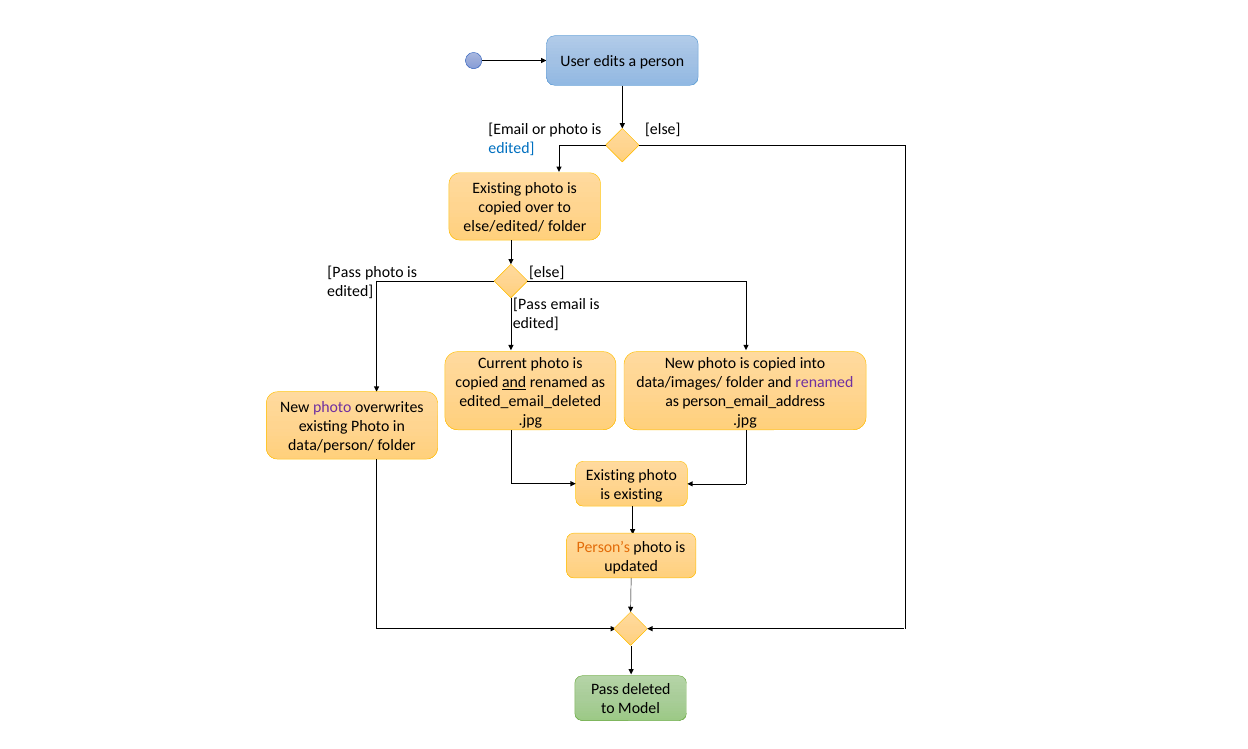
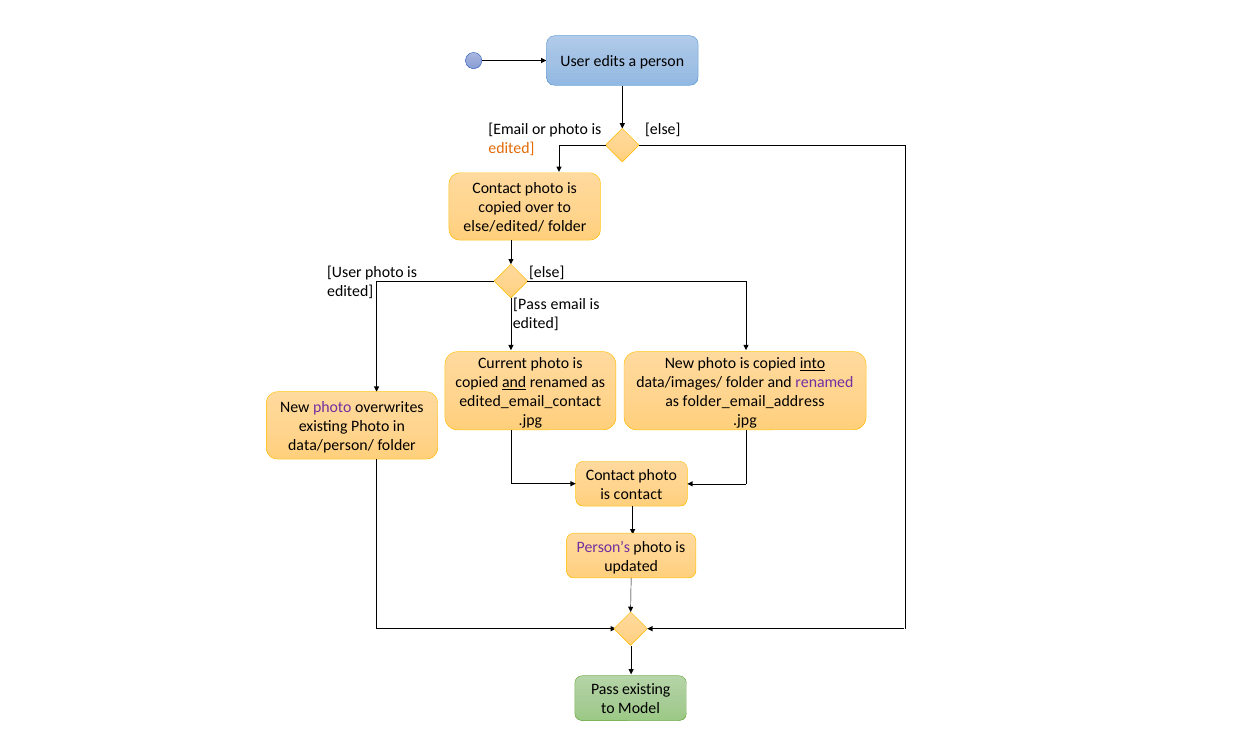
edited colour: blue -> orange (511, 148)
Existing: Existing -> Contact (497, 188)
Pass: Pass -> User (344, 272)
into underline: none -> present (812, 363)
edited_email_deleted: edited_email_deleted -> edited_email_contact (530, 401)
person_email_address: person_email_address -> folder_email_address (754, 401)
Existing: Existing -> Contact (610, 475)
is existing: existing -> contact (638, 494)
Person’s colour: orange -> purple (603, 547)
Pass deleted: deleted -> existing (646, 689)
